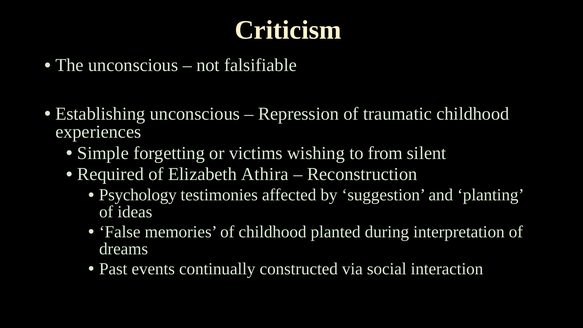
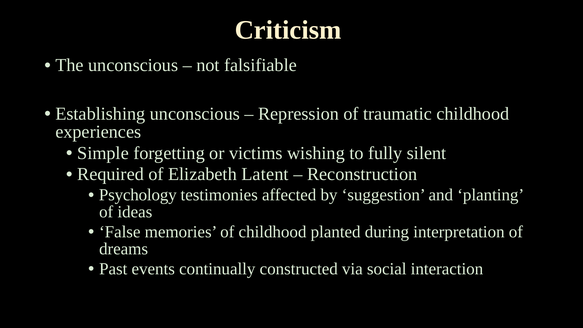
from: from -> fully (385, 153)
Athira: Athira -> Latent (265, 174)
